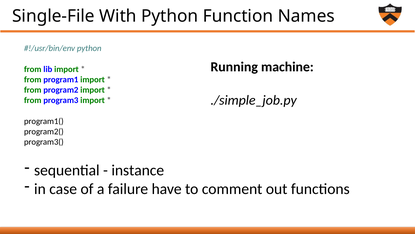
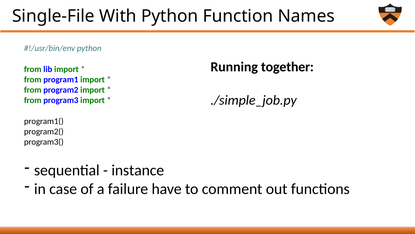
machine: machine -> together (287, 67)
